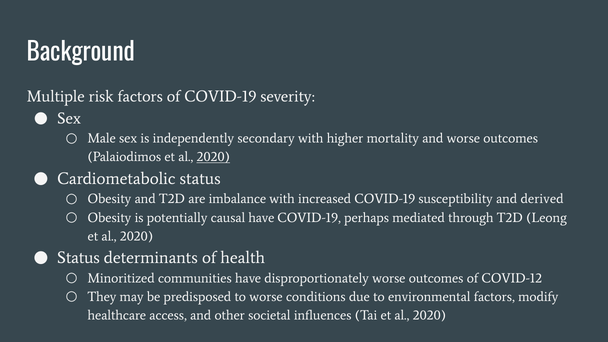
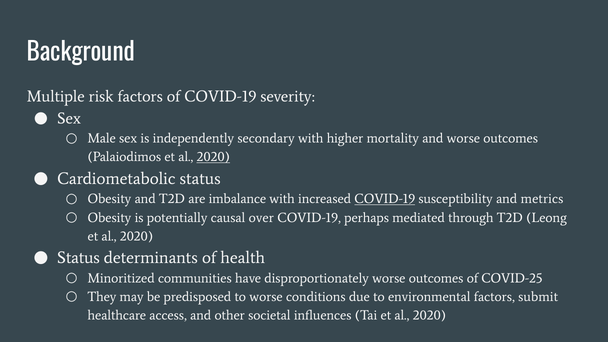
COVID-19 underline: none -> present (385, 199)
derived: derived -> metrics (542, 199)
causal have: have -> over (261, 218)
COVID-12: COVID-12 -> COVID-25 (512, 278)
modify: modify -> submit (538, 297)
